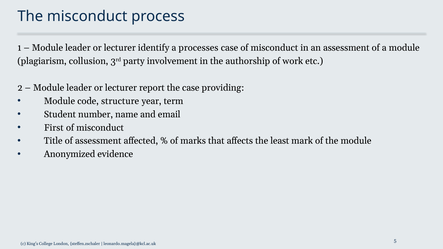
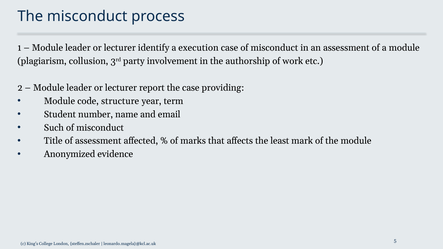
processes: processes -> execution (198, 48)
First: First -> Such (54, 128)
